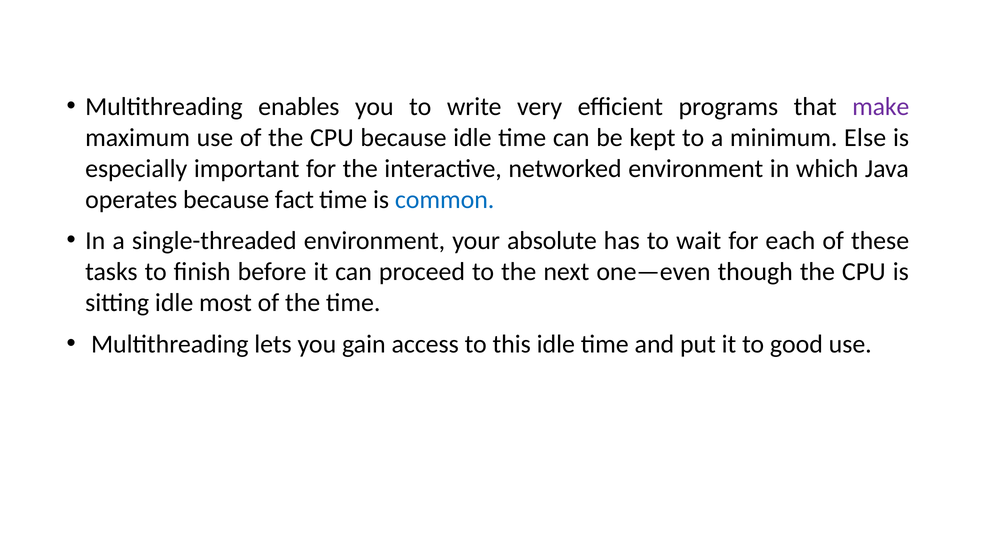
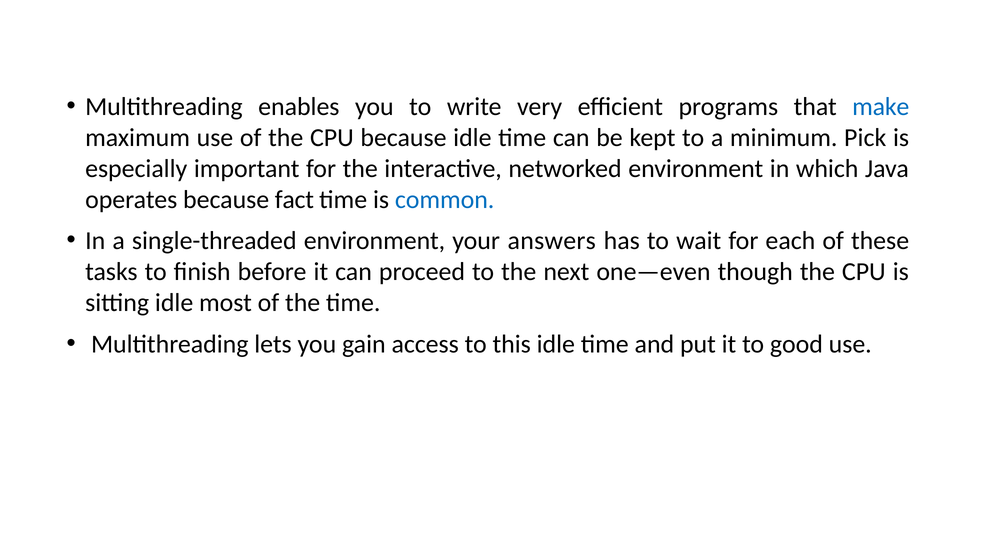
make colour: purple -> blue (881, 107)
Else: Else -> Pick (865, 138)
absolute: absolute -> answers (552, 241)
